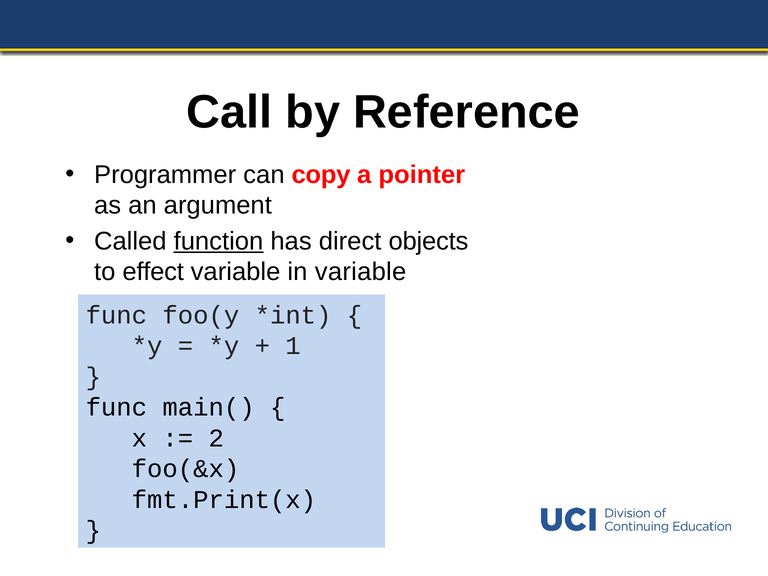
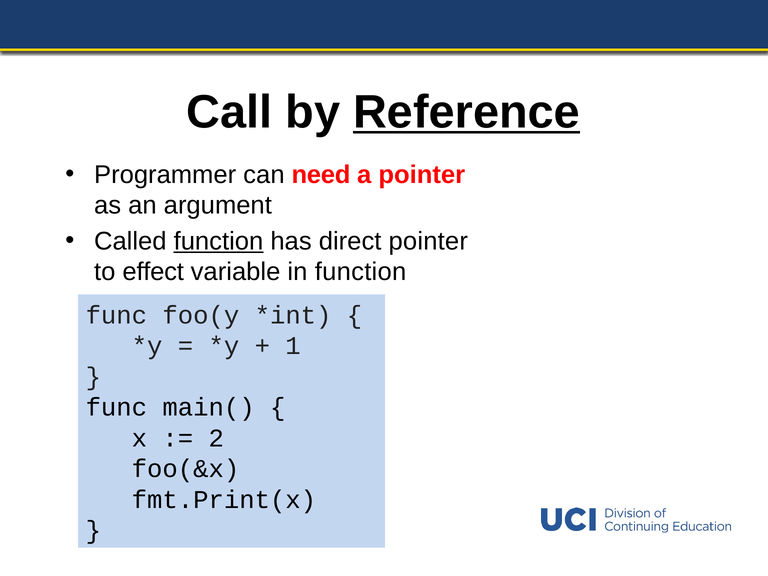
Reference underline: none -> present (467, 112)
copy: copy -> need (321, 175)
direct objects: objects -> pointer (428, 241)
in variable: variable -> function (361, 272)
